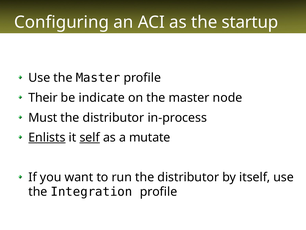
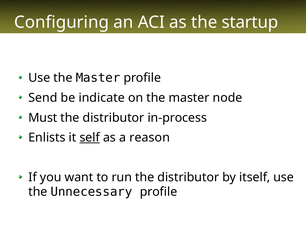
Their: Their -> Send (43, 98)
Enlists underline: present -> none (47, 137)
mutate: mutate -> reason (150, 137)
Integration: Integration -> Unnecessary (91, 191)
